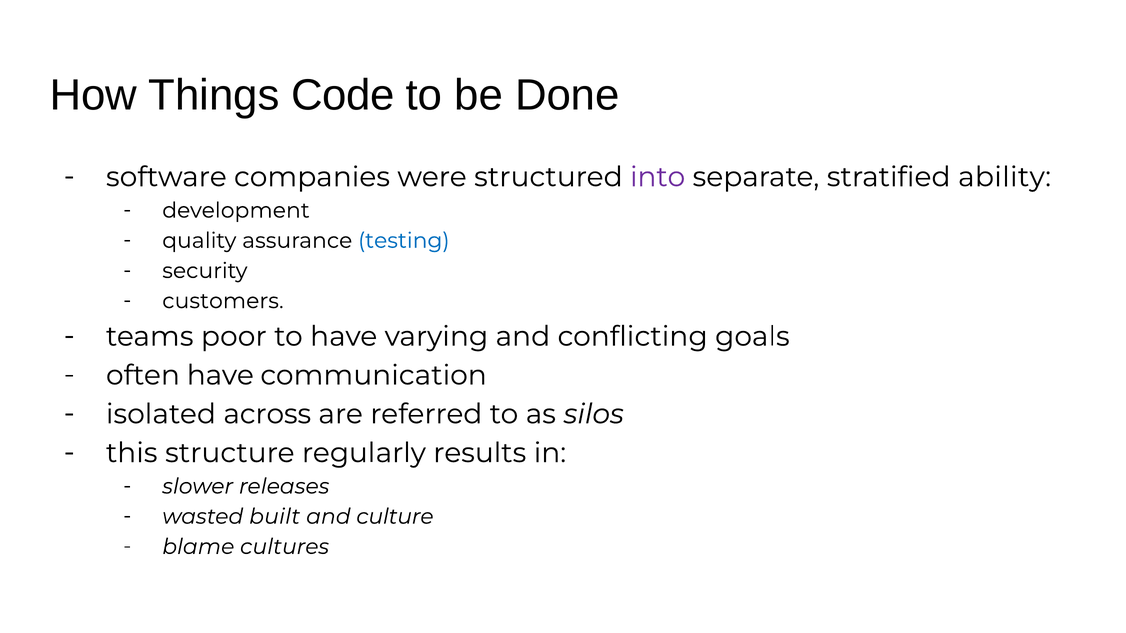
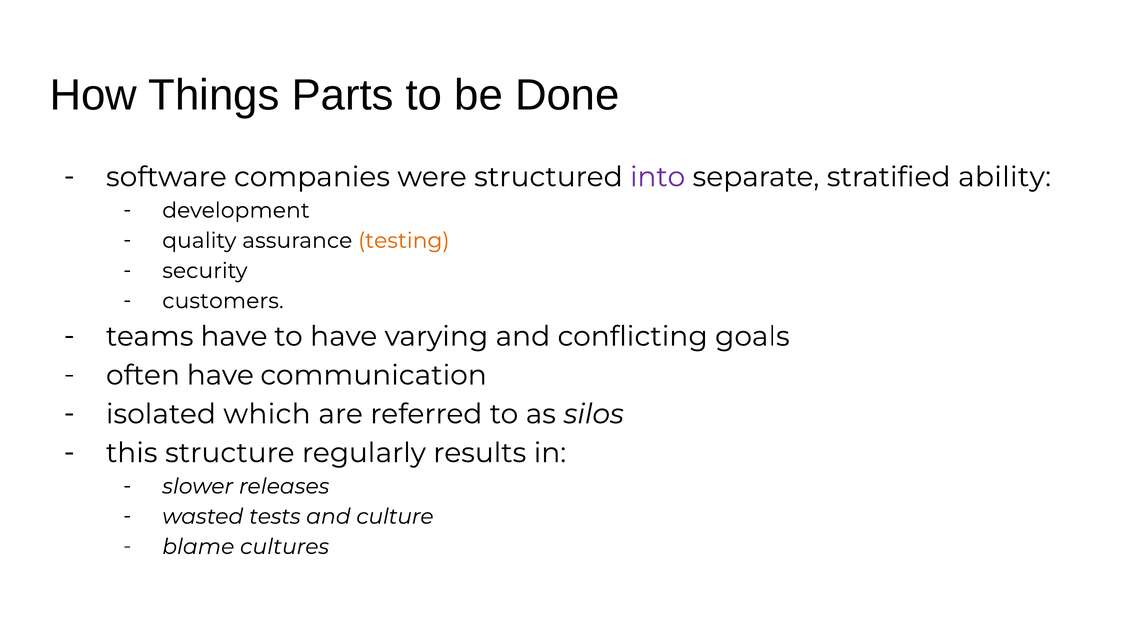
Code: Code -> Parts (343, 95)
testing colour: blue -> orange (404, 241)
teams poor: poor -> have (234, 337)
across: across -> which (267, 414)
built: built -> tests (275, 517)
